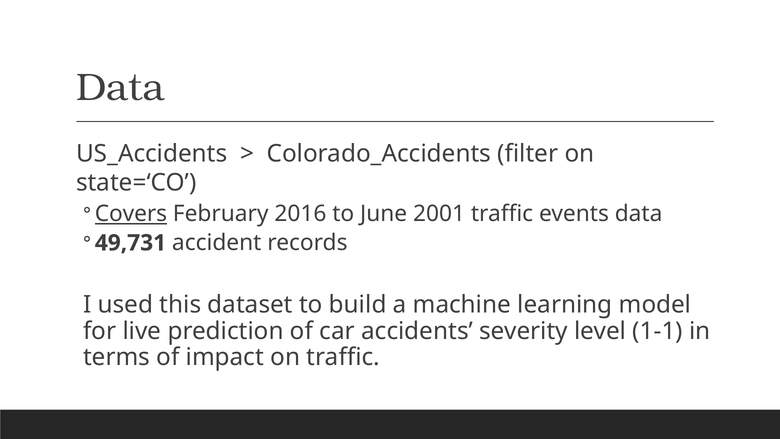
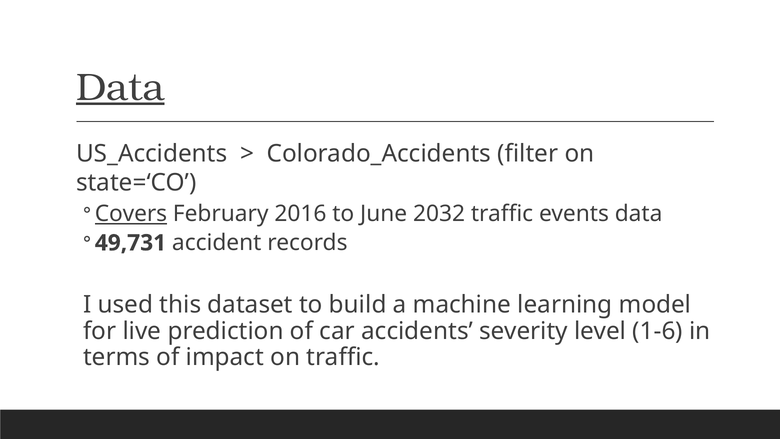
Data underline: none -> present (120, 87)
2001: 2001 -> 2032 (439, 214)
1-1: 1-1 -> 1-6 (658, 331)
